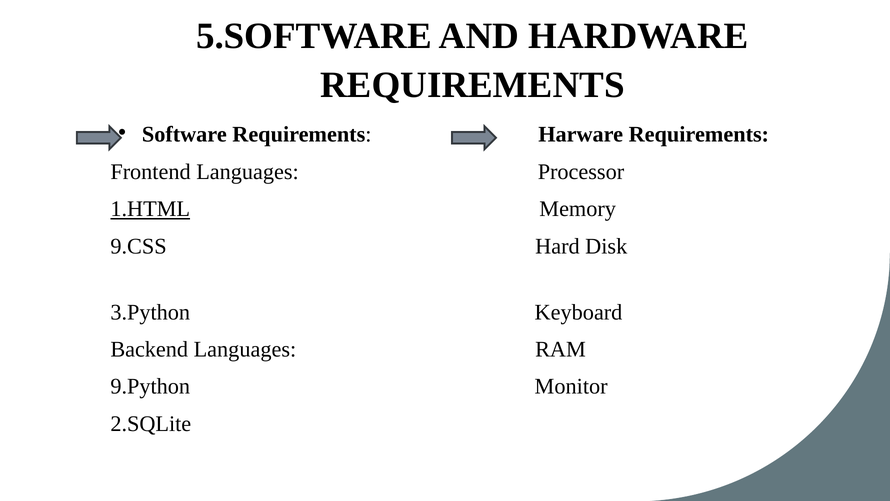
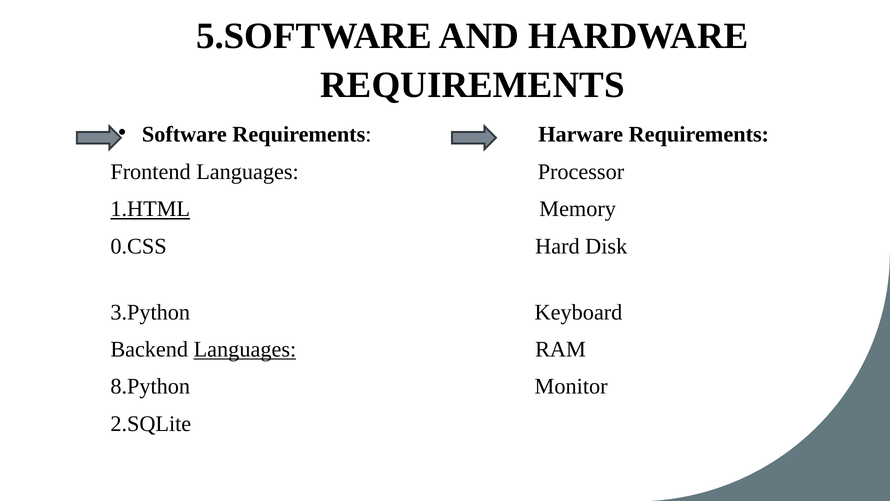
9.CSS: 9.CSS -> 0.CSS (139, 246)
Languages underline: none -> present (245, 349)
9.Python: 9.Python -> 8.Python (150, 386)
